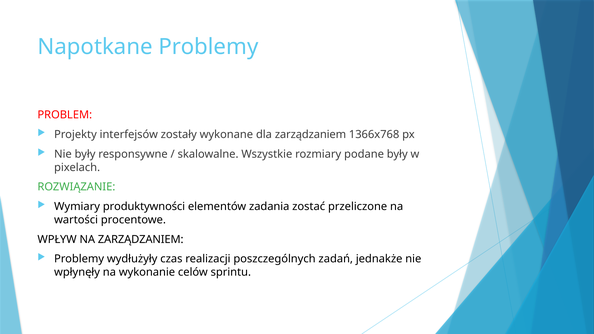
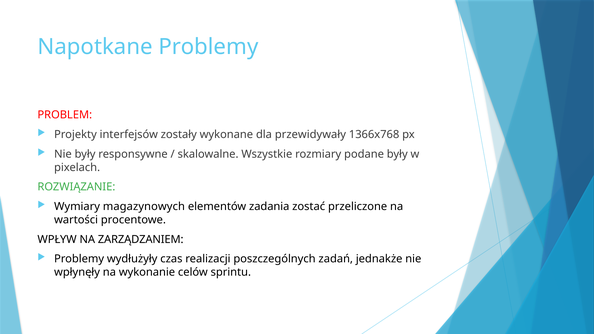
dla zarządzaniem: zarządzaniem -> przewidywały (310, 135)
produktywności: produktywności -> magazynowych (144, 207)
